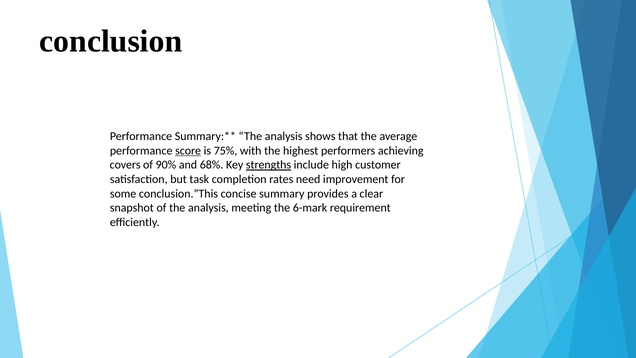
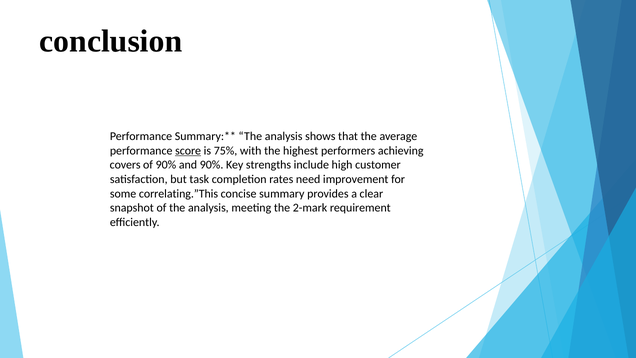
and 68%: 68% -> 90% (212, 165)
strengths underline: present -> none (269, 165)
conclusion.”This: conclusion.”This -> correlating.”This (179, 193)
6-mark: 6-mark -> 2-mark (310, 208)
